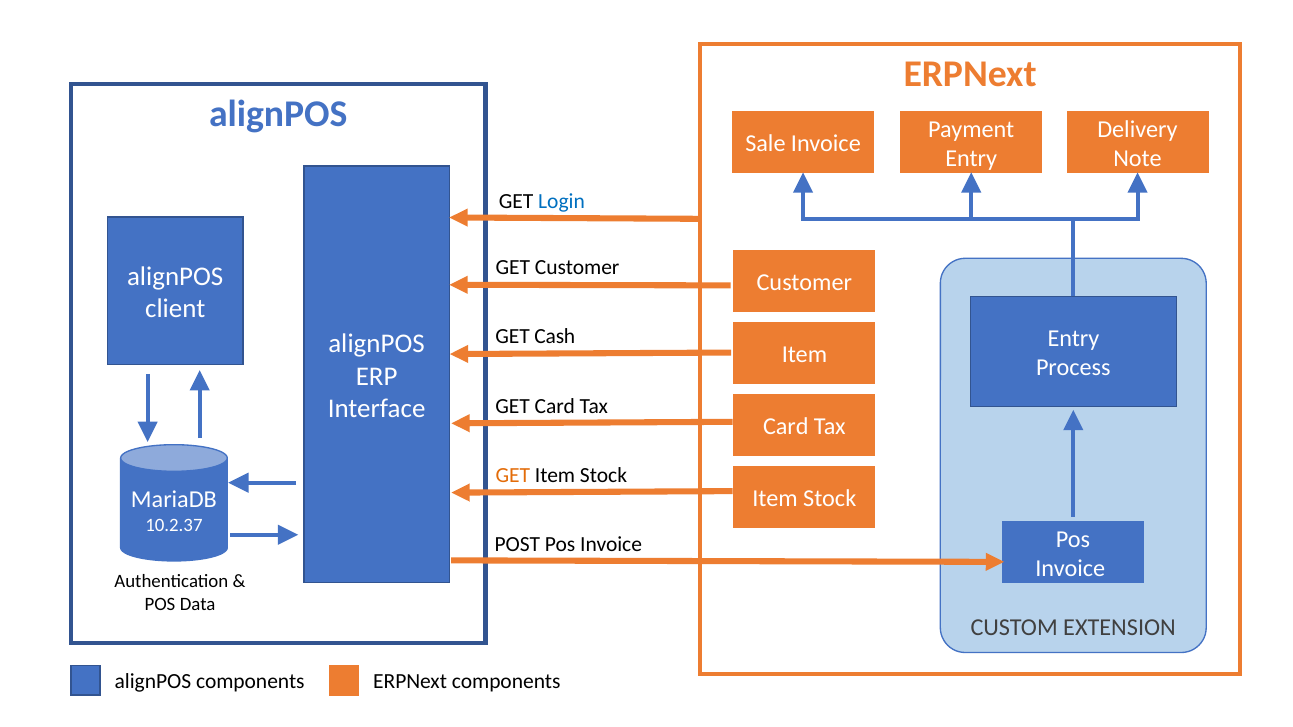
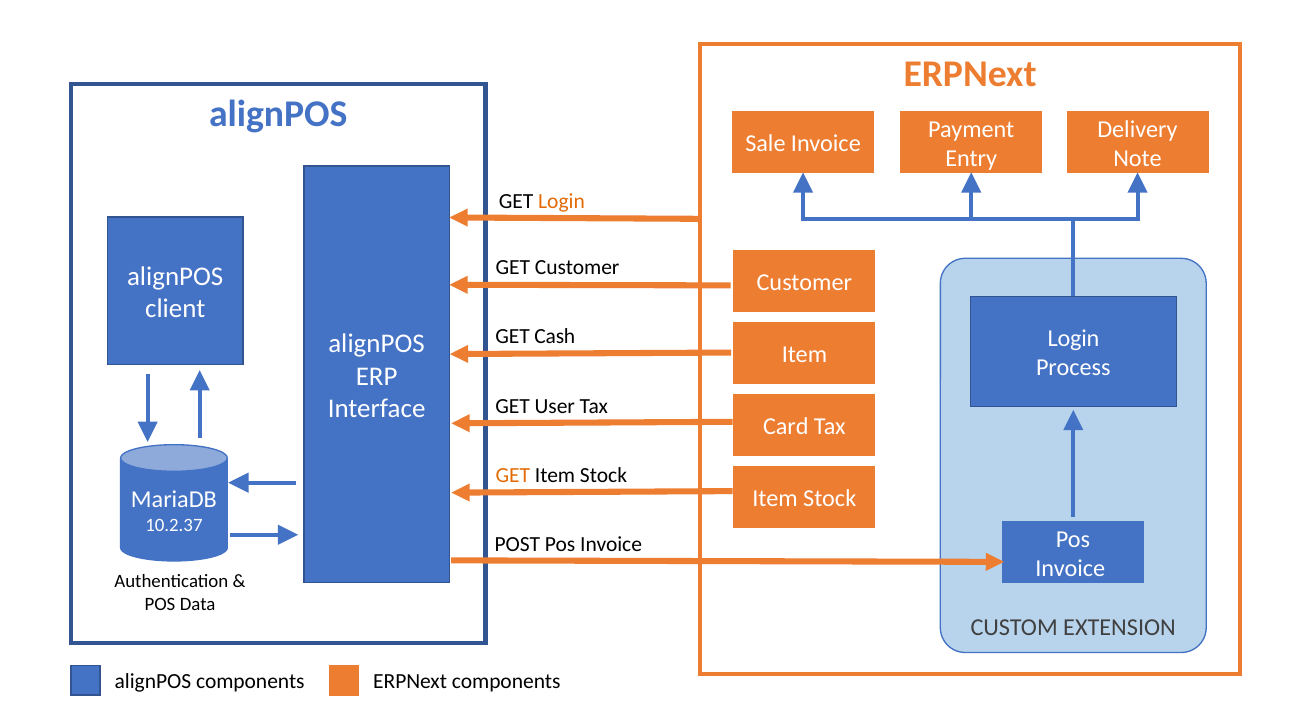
Login colour: blue -> orange (562, 201)
Entry: Entry -> Login (1073, 339)
GET Card: Card -> User (555, 406)
